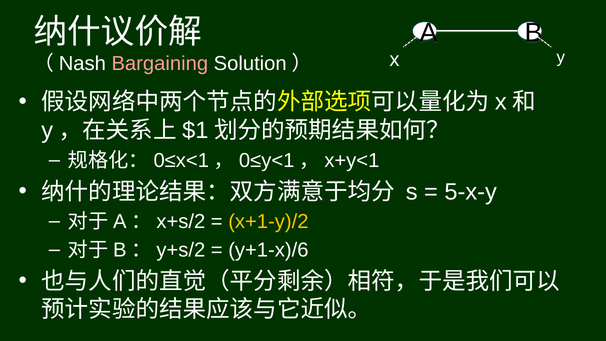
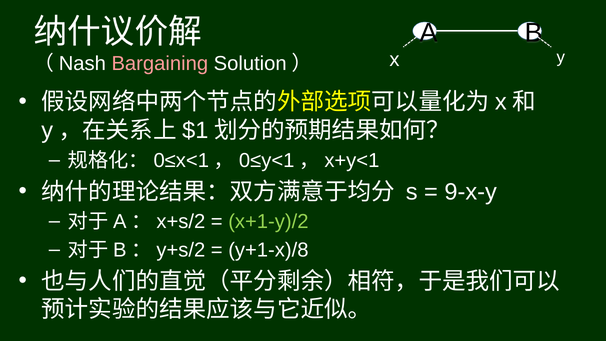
5-x-y: 5-x-y -> 9-x-y (471, 192)
x+1-y)/2 colour: yellow -> light green (268, 222)
y+1-x)/6: y+1-x)/6 -> y+1-x)/8 (268, 250)
